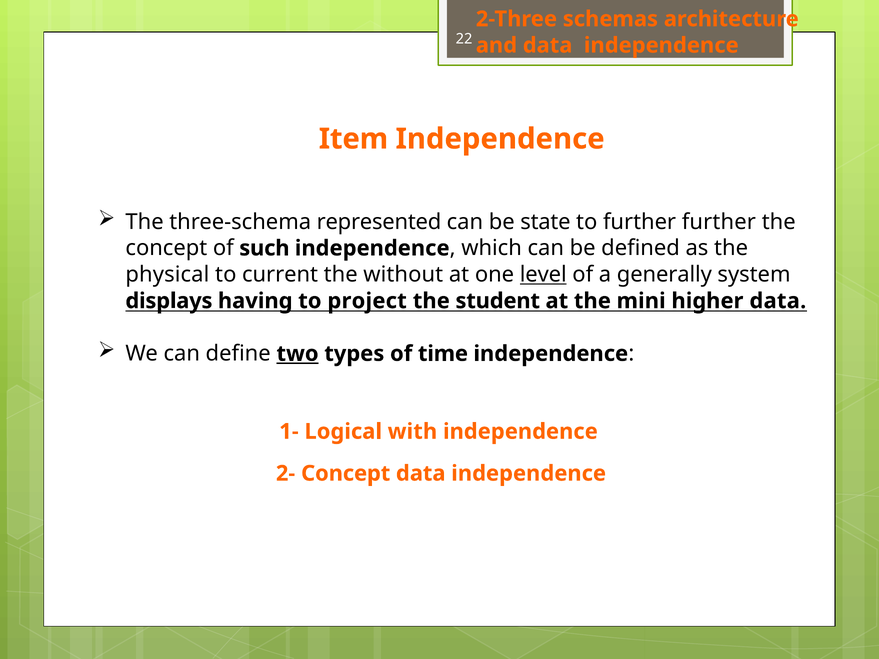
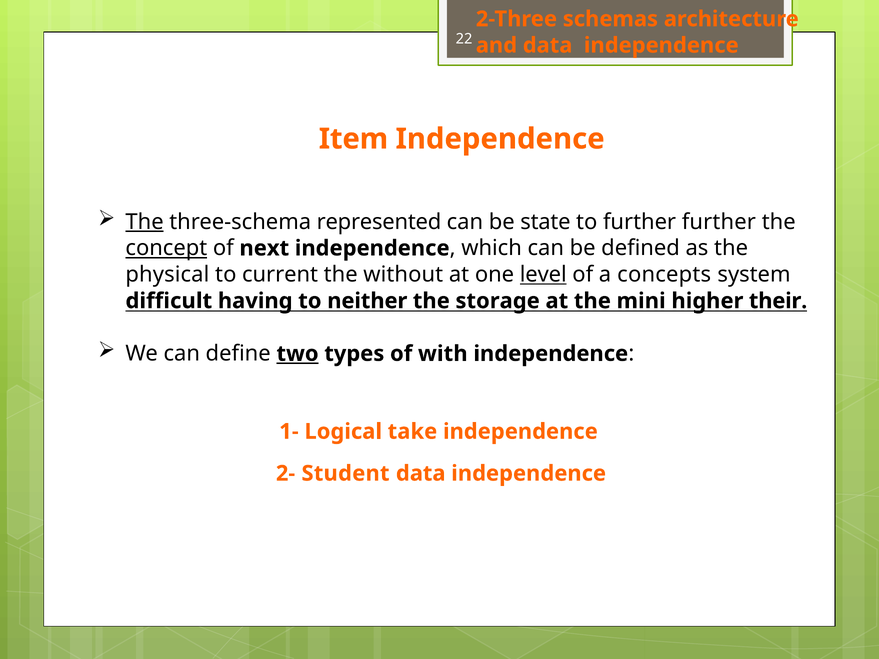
The underline: none -> present (145, 222)
concept underline: none -> present (166, 248)
such: such -> next (264, 248)
generally: generally -> concepts (664, 275)
displays: displays -> difficult (169, 301)
project: project -> neither (367, 301)
student: student -> storage (498, 301)
higher data: data -> their (778, 301)
time: time -> with (443, 354)
with: with -> take (412, 432)
2- Concept: Concept -> Student (346, 474)
